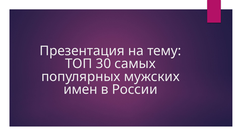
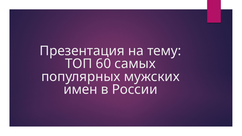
30: 30 -> 60 (103, 64)
